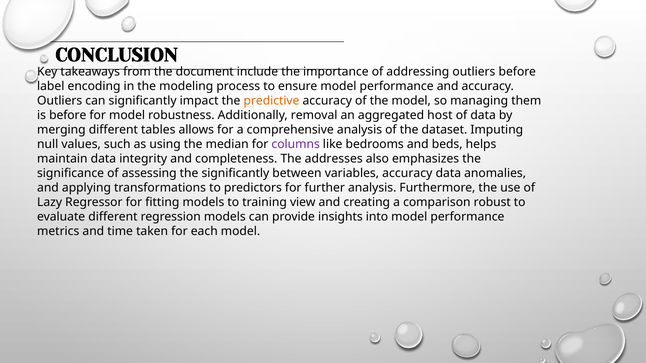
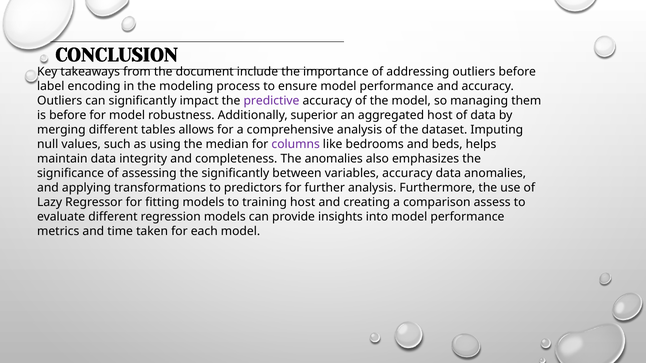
predictive colour: orange -> purple (271, 101)
removal: removal -> superior (314, 115)
The addresses: addresses -> anomalies (334, 159)
training view: view -> host (303, 203)
robust: robust -> assess (492, 203)
